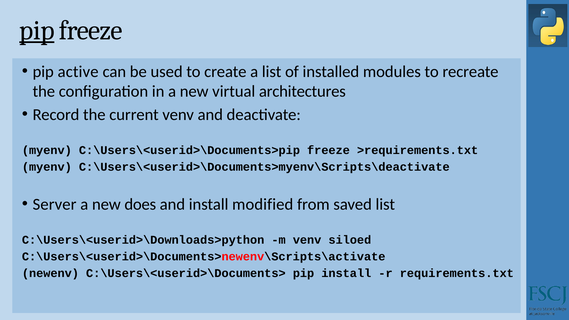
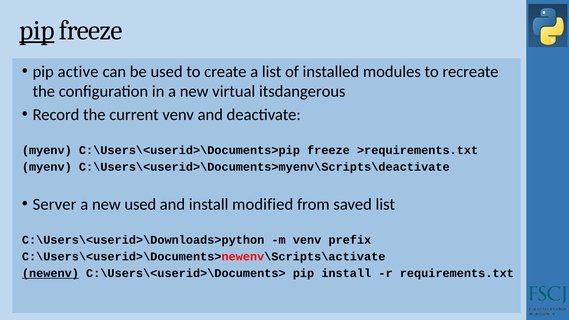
architectures: architectures -> itsdangerous (302, 91)
new does: does -> used (140, 204)
siloed: siloed -> prefix (350, 240)
newenv underline: none -> present (50, 273)
